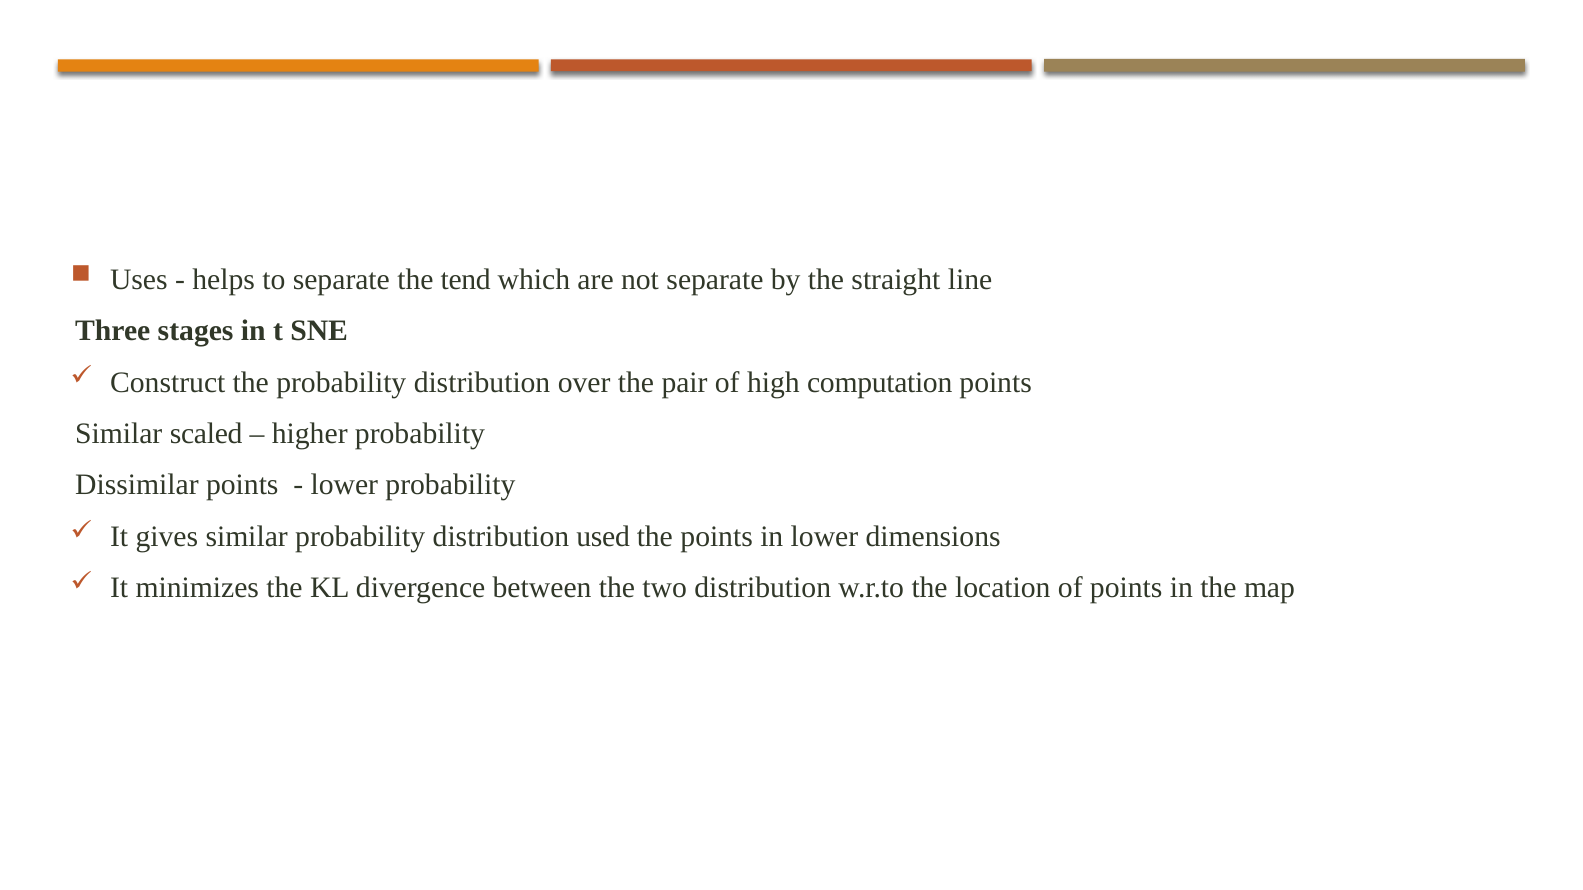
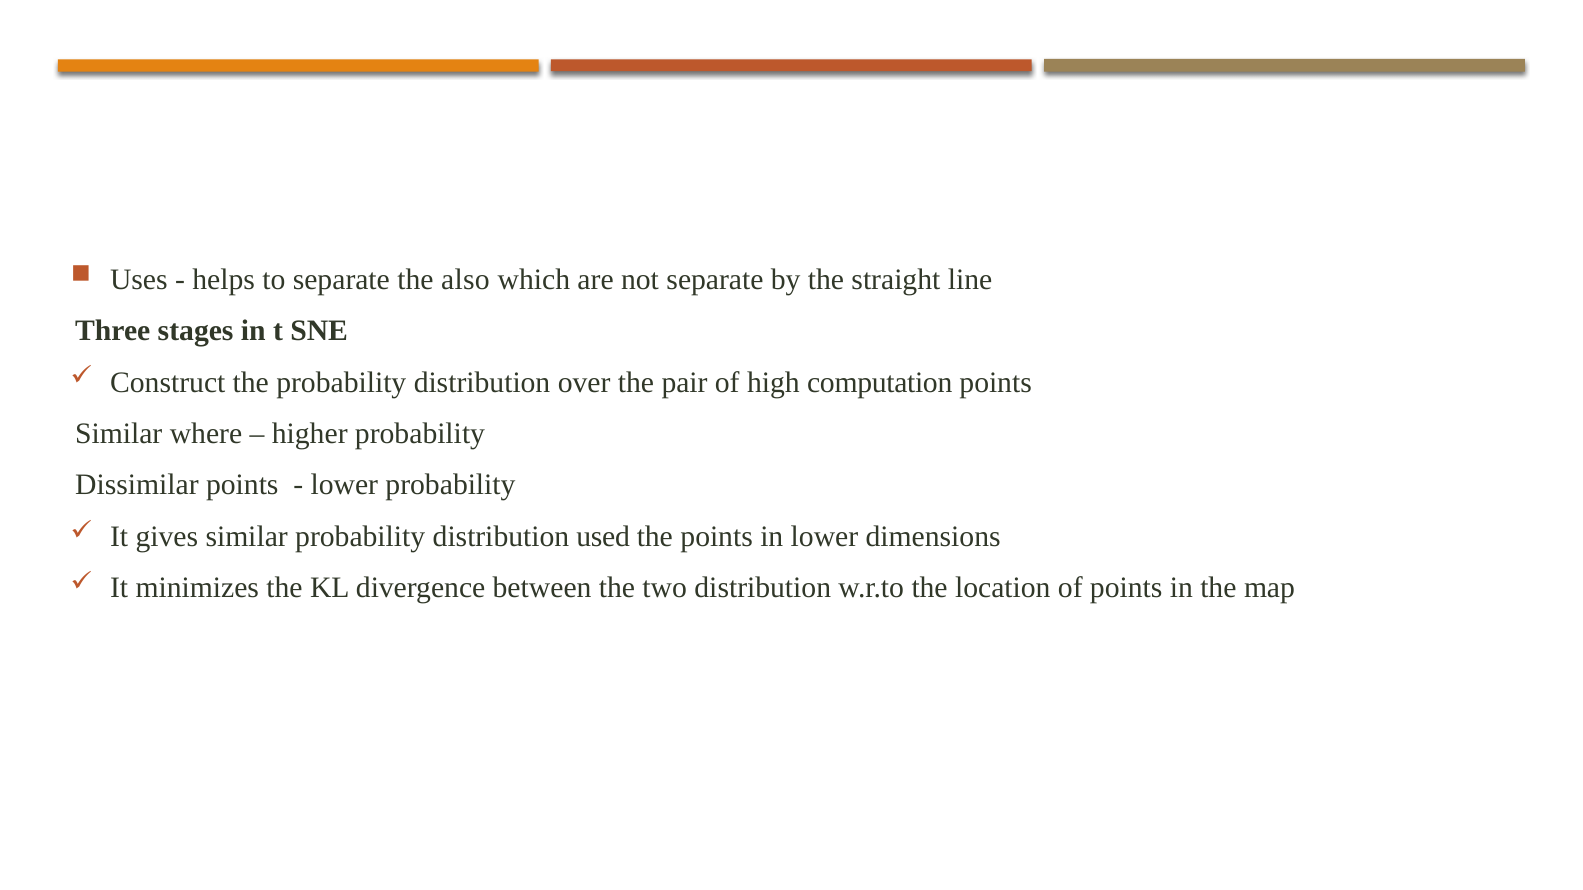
tend: tend -> also (465, 280)
scaled: scaled -> where (206, 434)
